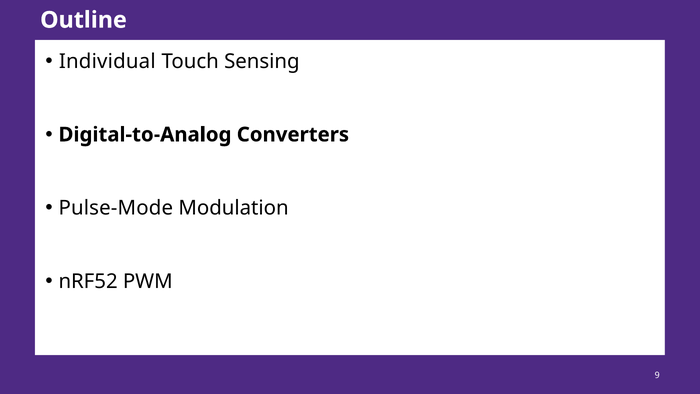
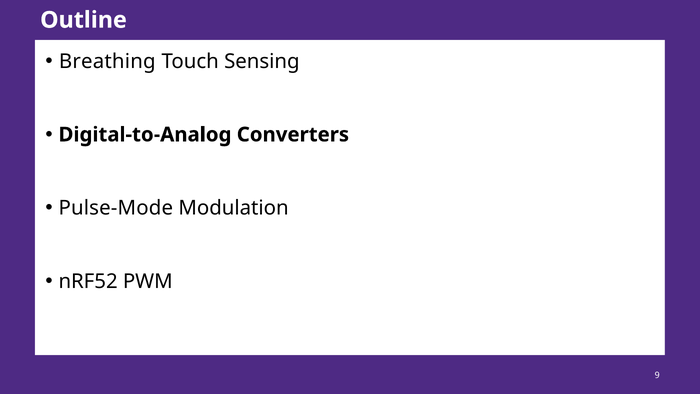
Individual: Individual -> Breathing (107, 61)
